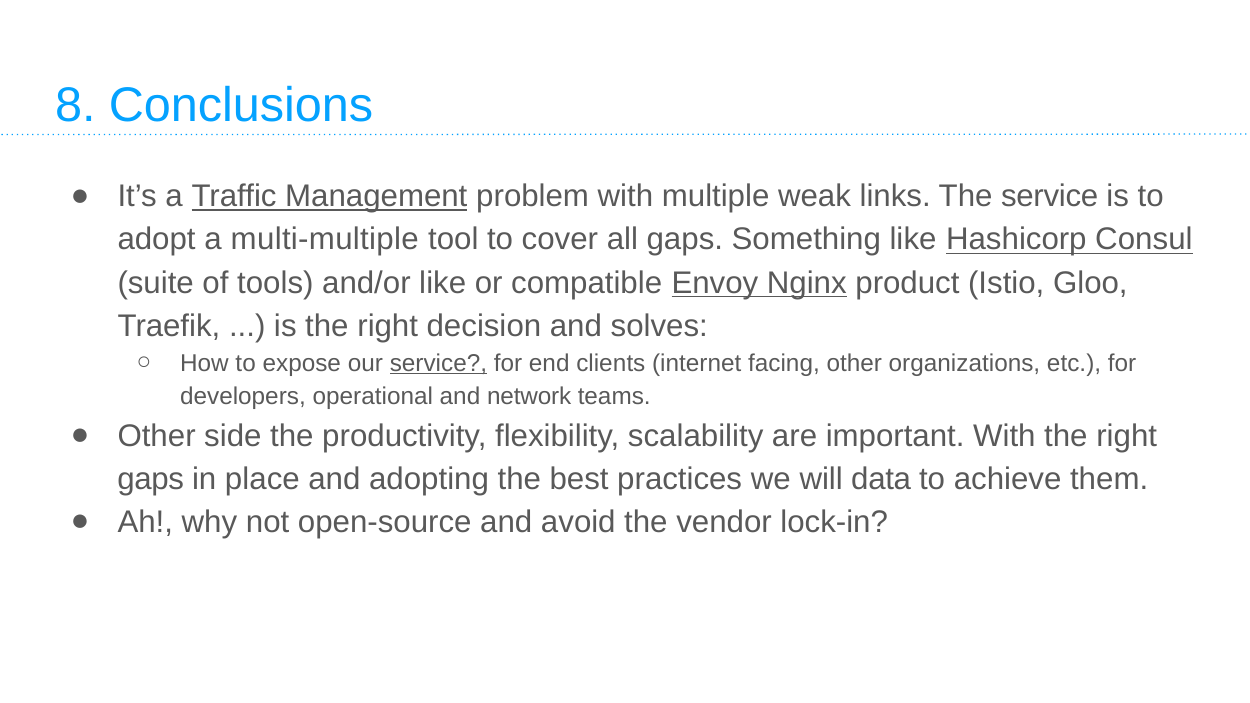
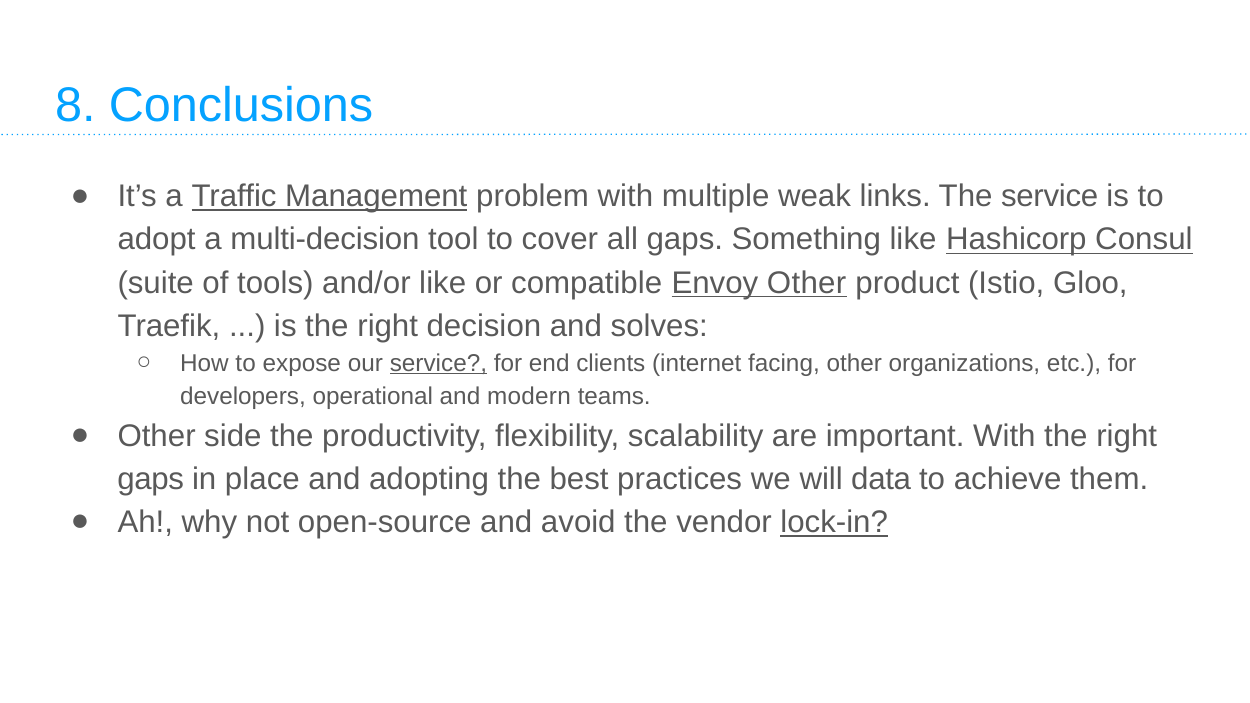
multi-multiple: multi-multiple -> multi-decision (325, 240)
Envoy Nginx: Nginx -> Other (807, 283)
network: network -> modern (529, 397)
lock-in underline: none -> present (834, 522)
